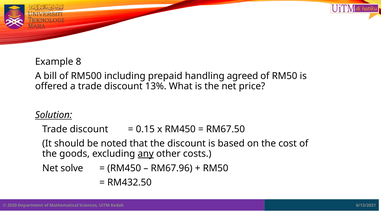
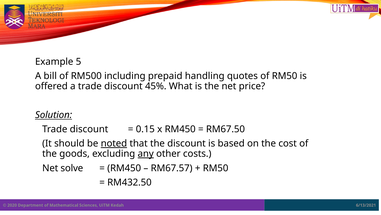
8: 8 -> 5 (78, 61)
agreed: agreed -> quotes (242, 76)
13%: 13% -> 45% (156, 86)
noted underline: none -> present (114, 143)
RM67.96: RM67.96 -> RM67.57 (172, 168)
